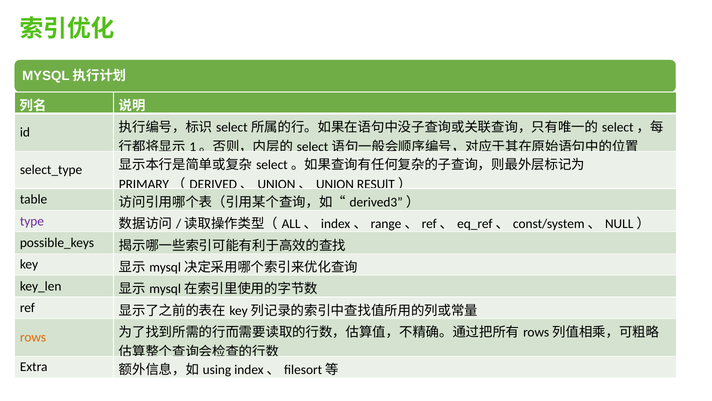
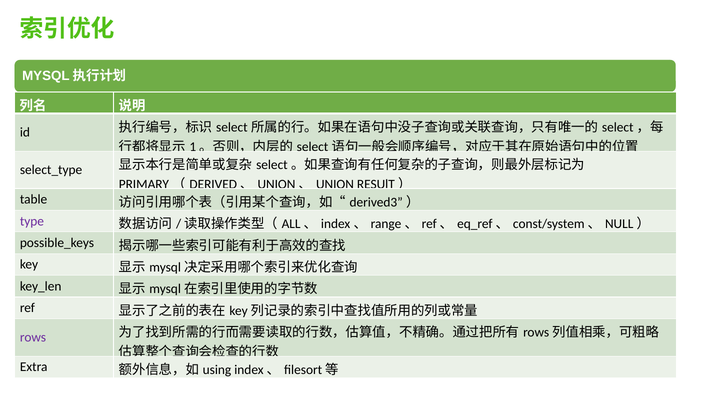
rows colour: orange -> purple (33, 337)
